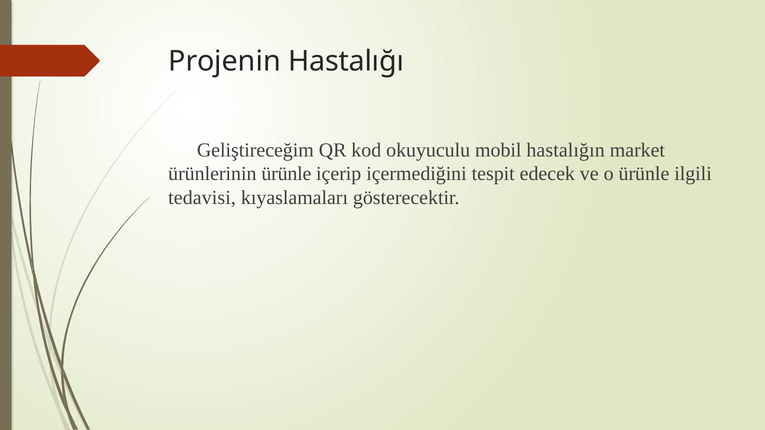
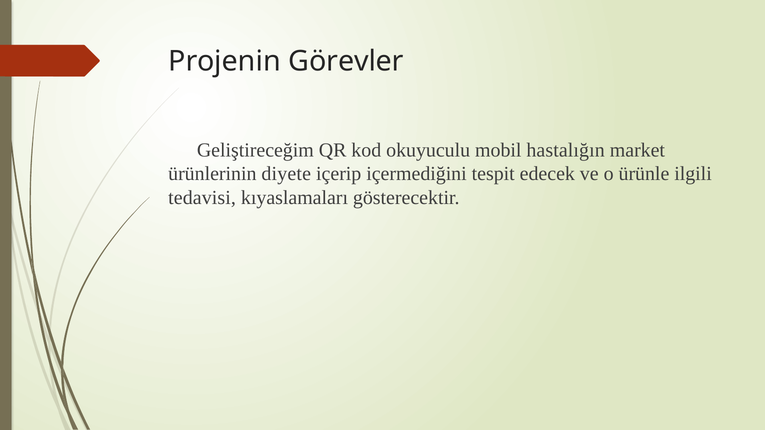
Hastalığı: Hastalığı -> Görevler (346, 61)
ürünlerinin ürünle: ürünle -> diyete (286, 174)
